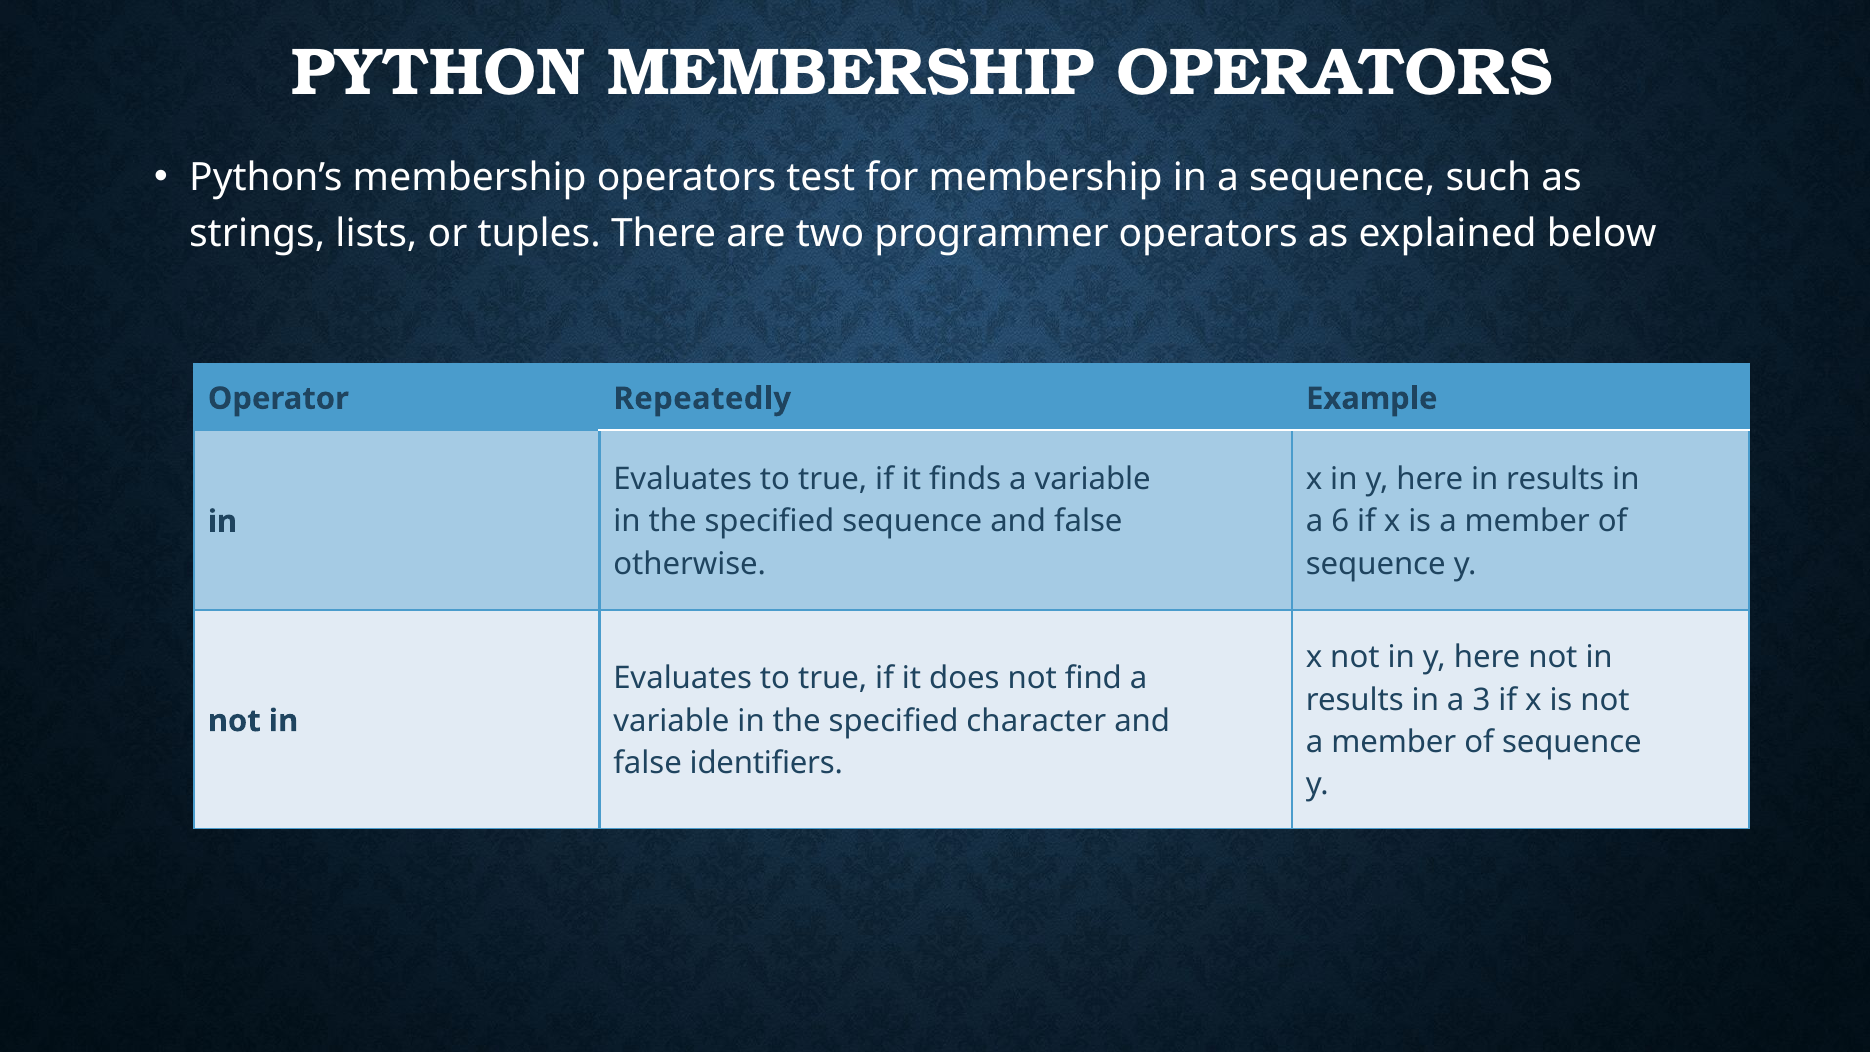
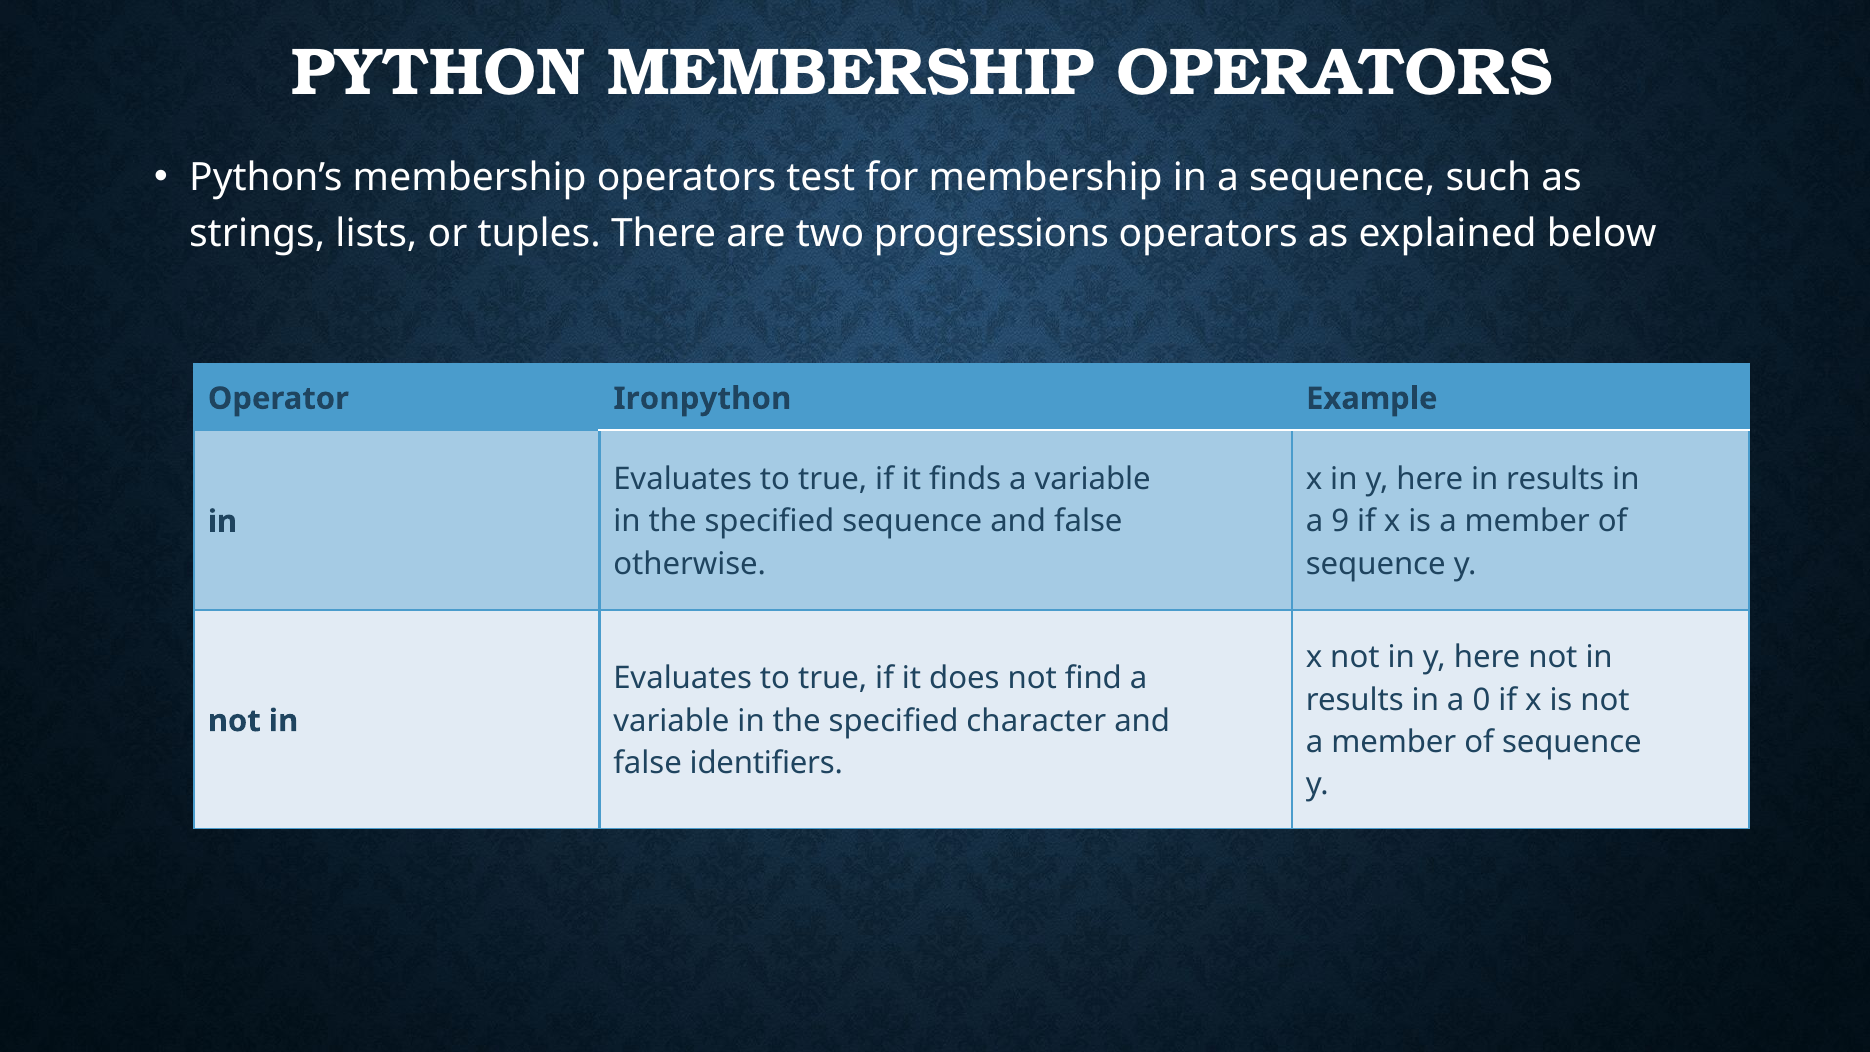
programmer: programmer -> progressions (992, 234)
Repeatedly: Repeatedly -> Ironpython (702, 398)
6: 6 -> 9 (1340, 522)
3: 3 -> 0 (1482, 700)
